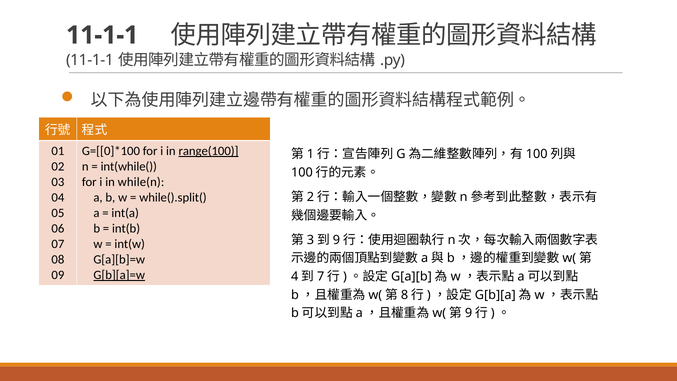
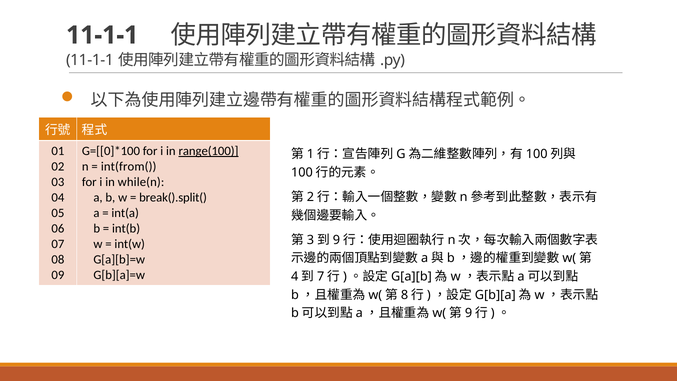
int(while(: int(while( -> int(from( (129, 166)
while().split(: while().split( -> break().split( (173, 197)
G[b][a]=w underline: present -> none (119, 275)
